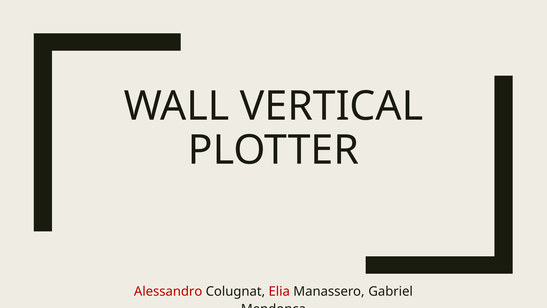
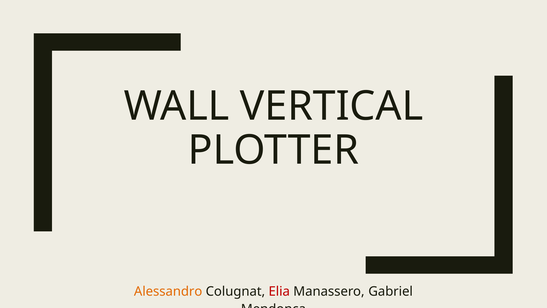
Alessandro colour: red -> orange (168, 291)
